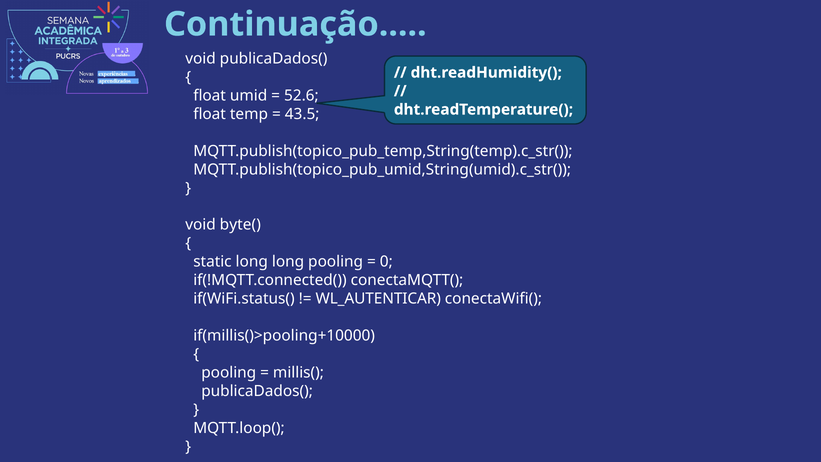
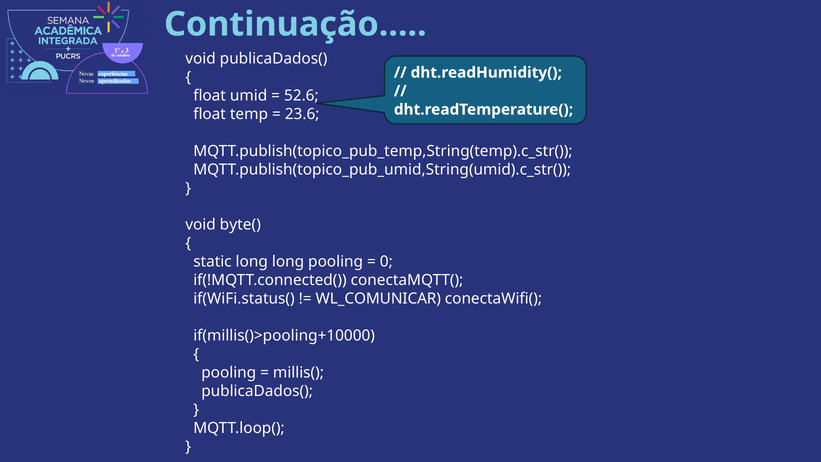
43.5: 43.5 -> 23.6 (302, 114)
WL_AUTENTICAR: WL_AUTENTICAR -> WL_COMUNICAR (378, 299)
